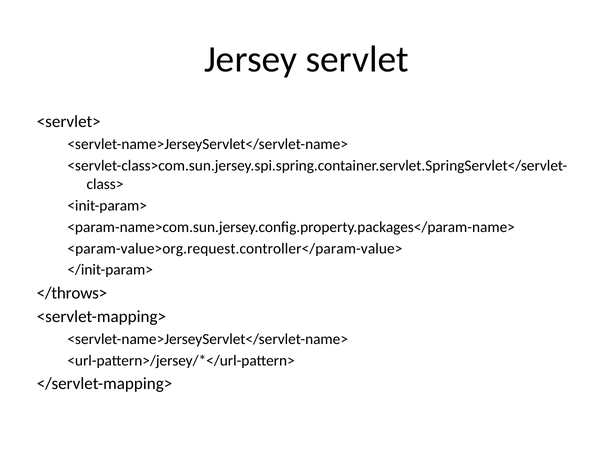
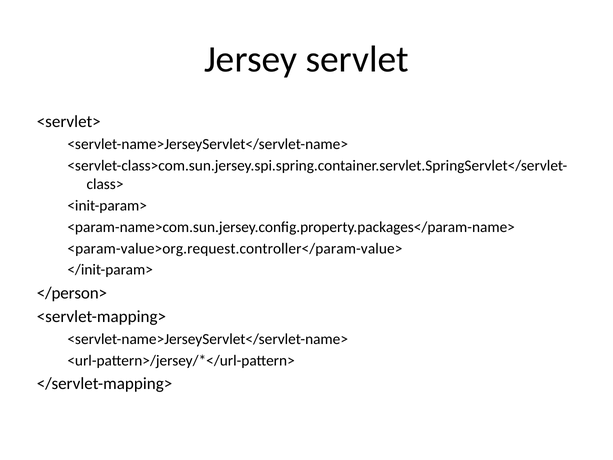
</throws>: </throws> -> </person> (72, 293)
